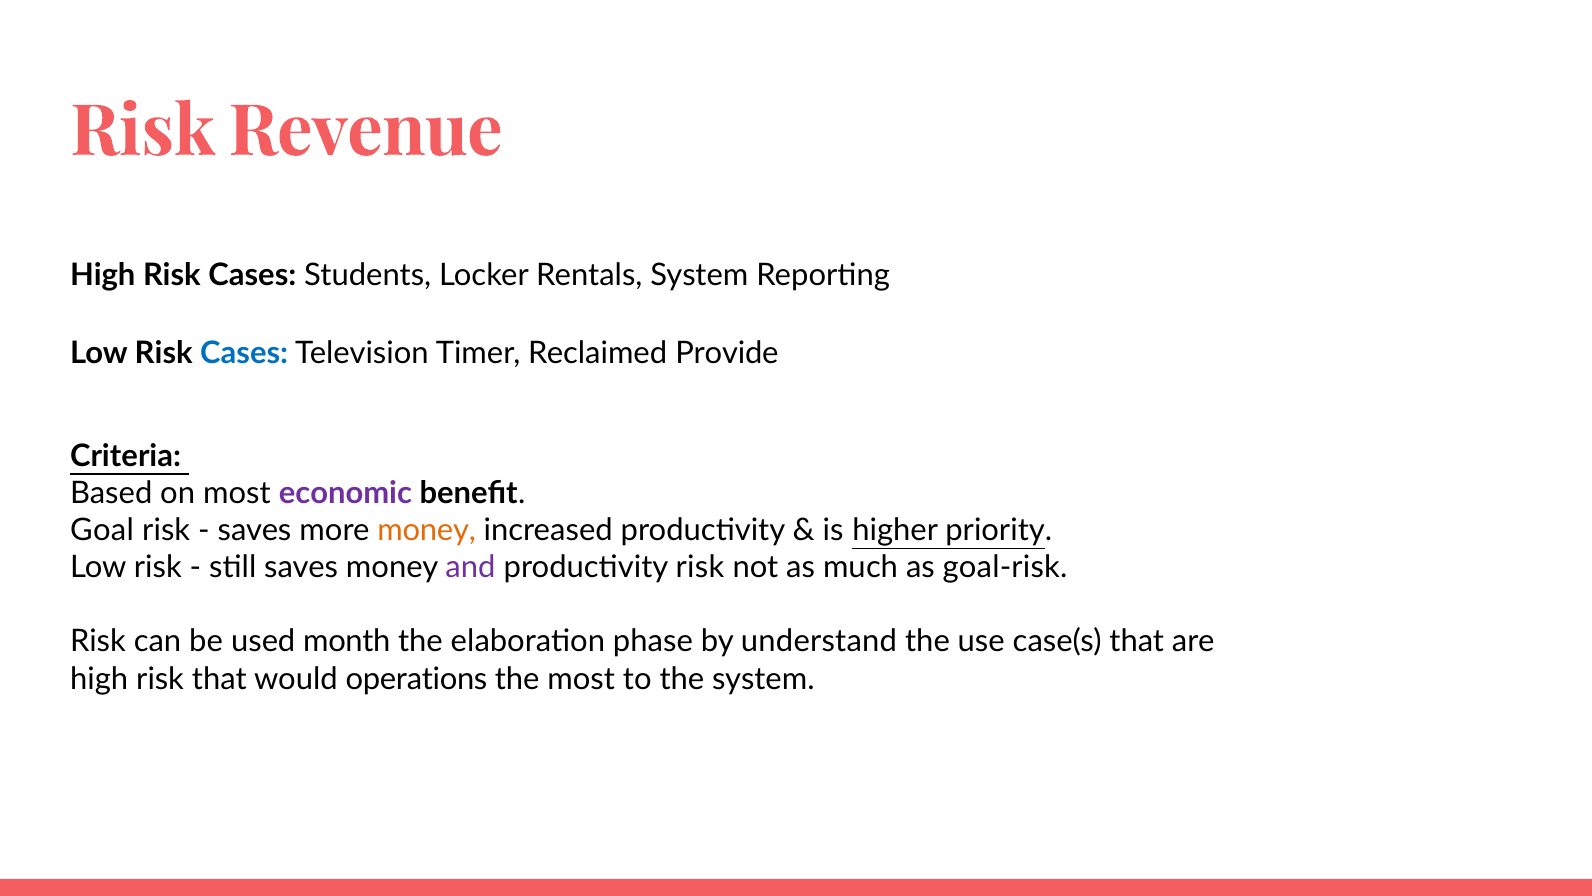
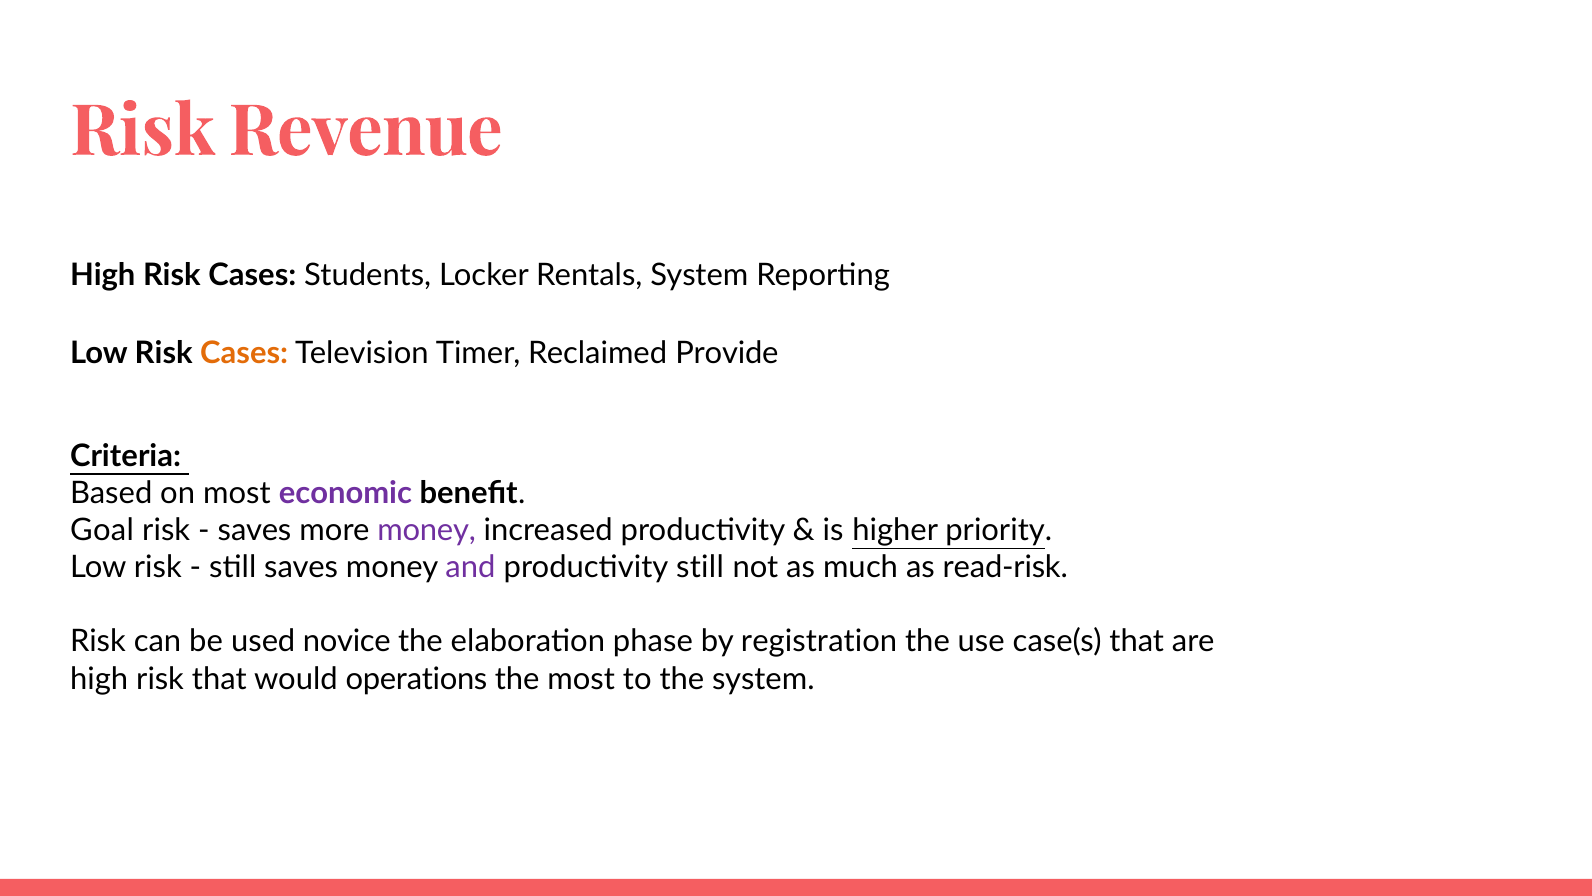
Cases colour: blue -> orange (244, 353)
money colour: orange -> purple (427, 530)
productivity risk: risk -> still (700, 567)
goal-risk: goal-risk -> read-risk (1005, 567)
month: month -> novice (347, 641)
understand: understand -> registration (819, 641)
